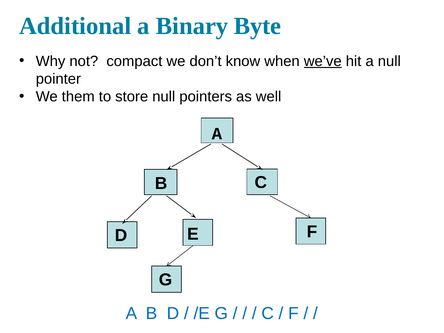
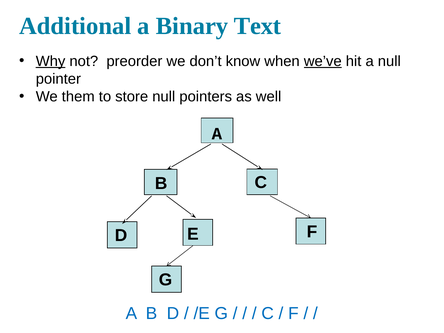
Byte: Byte -> Text (258, 26)
Why underline: none -> present (51, 61)
compact: compact -> preorder (134, 61)
